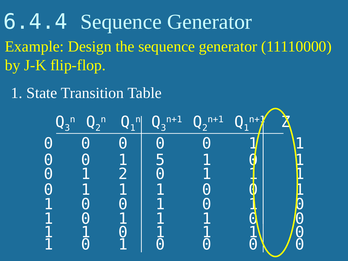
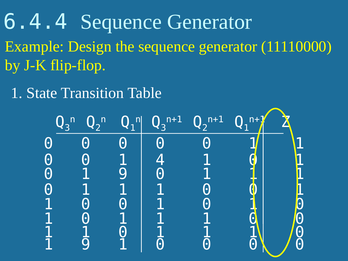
5: 5 -> 4 (160, 160)
2: 2 -> 9 (123, 174)
0: 0 -> 9 (86, 245)
